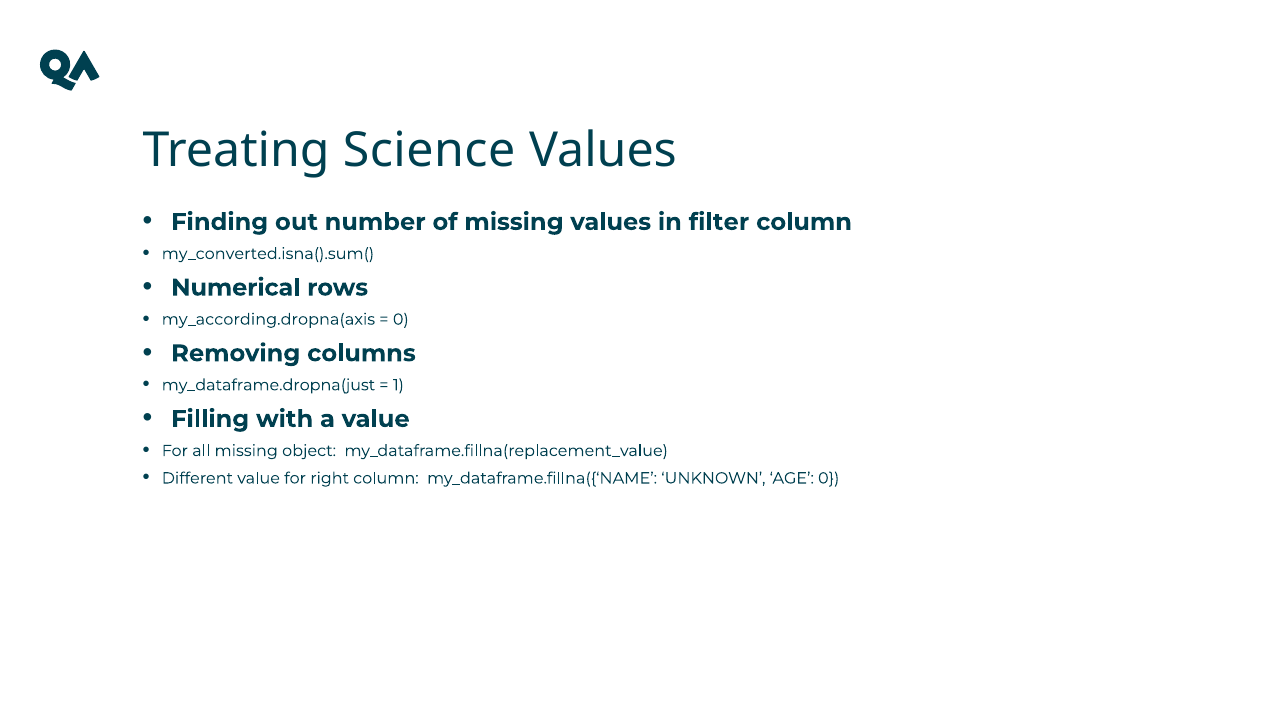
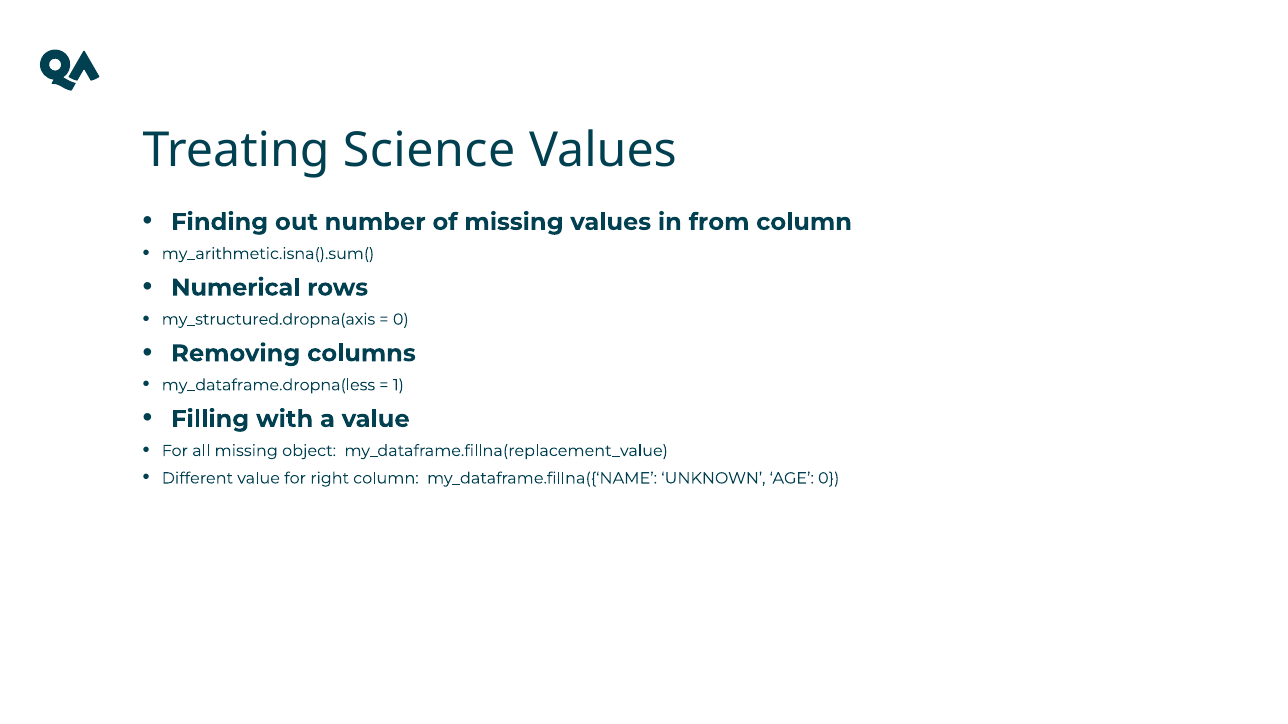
filter: filter -> from (719, 222)
my_converted.isna().sum(: my_converted.isna().sum( -> my_arithmetic.isna().sum( (268, 254)
my_according.dropna(axis: my_according.dropna(axis -> my_structured.dropna(axis (268, 320)
my_dataframe.dropna(just: my_dataframe.dropna(just -> my_dataframe.dropna(less (268, 385)
